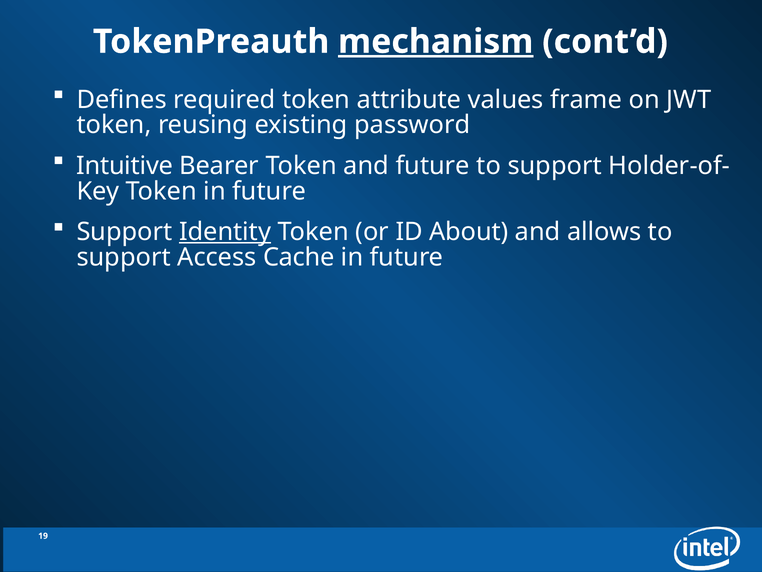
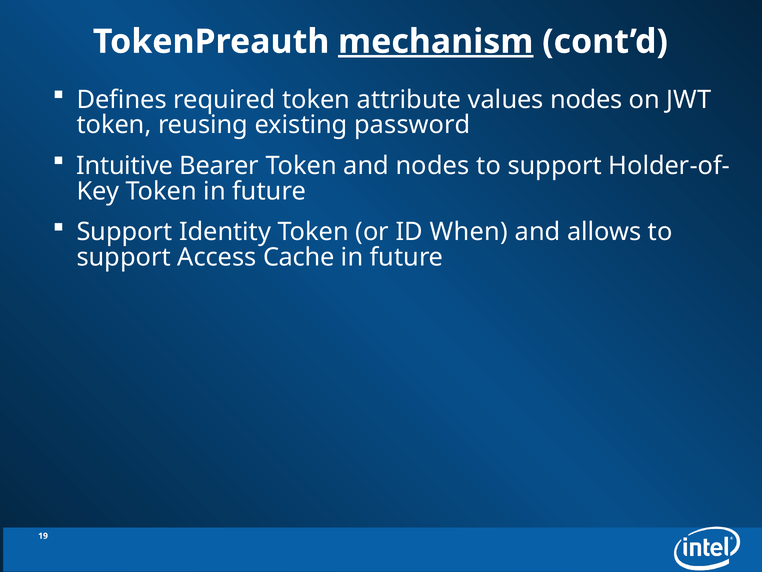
values frame: frame -> nodes (586, 100)
and future: future -> nodes (433, 166)
Identity underline: present -> none (225, 232)
About: About -> When (469, 232)
